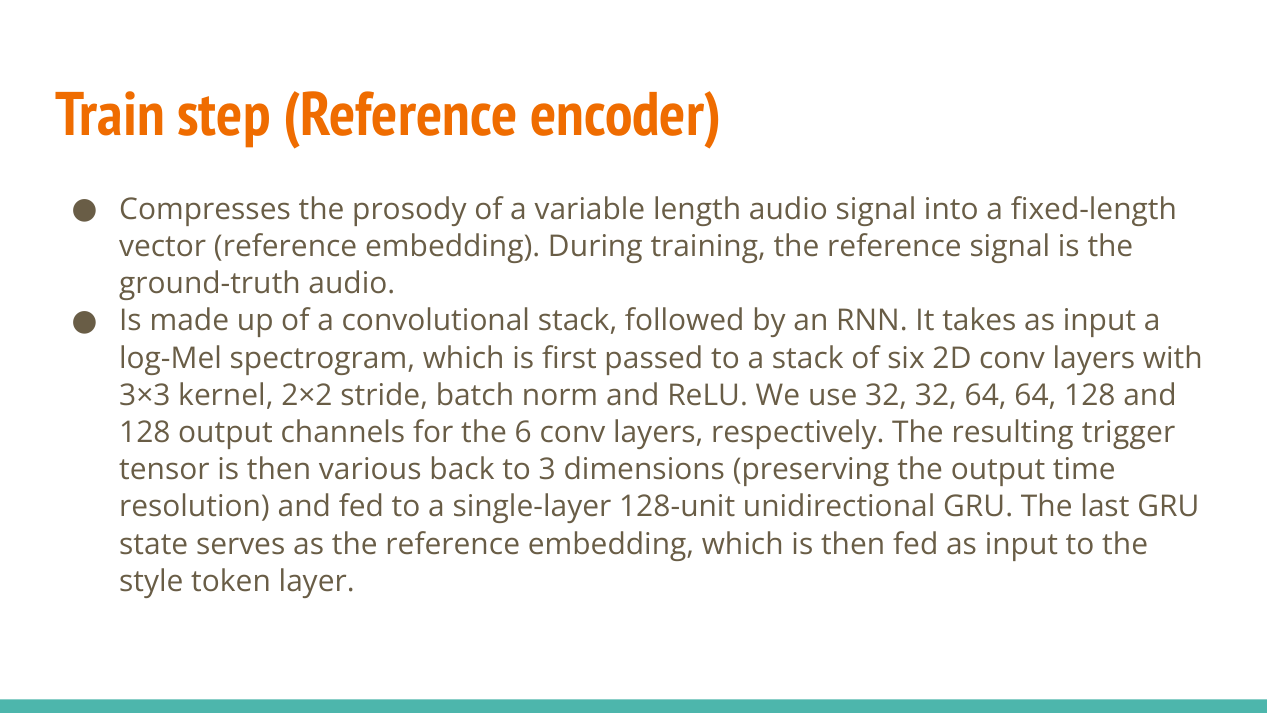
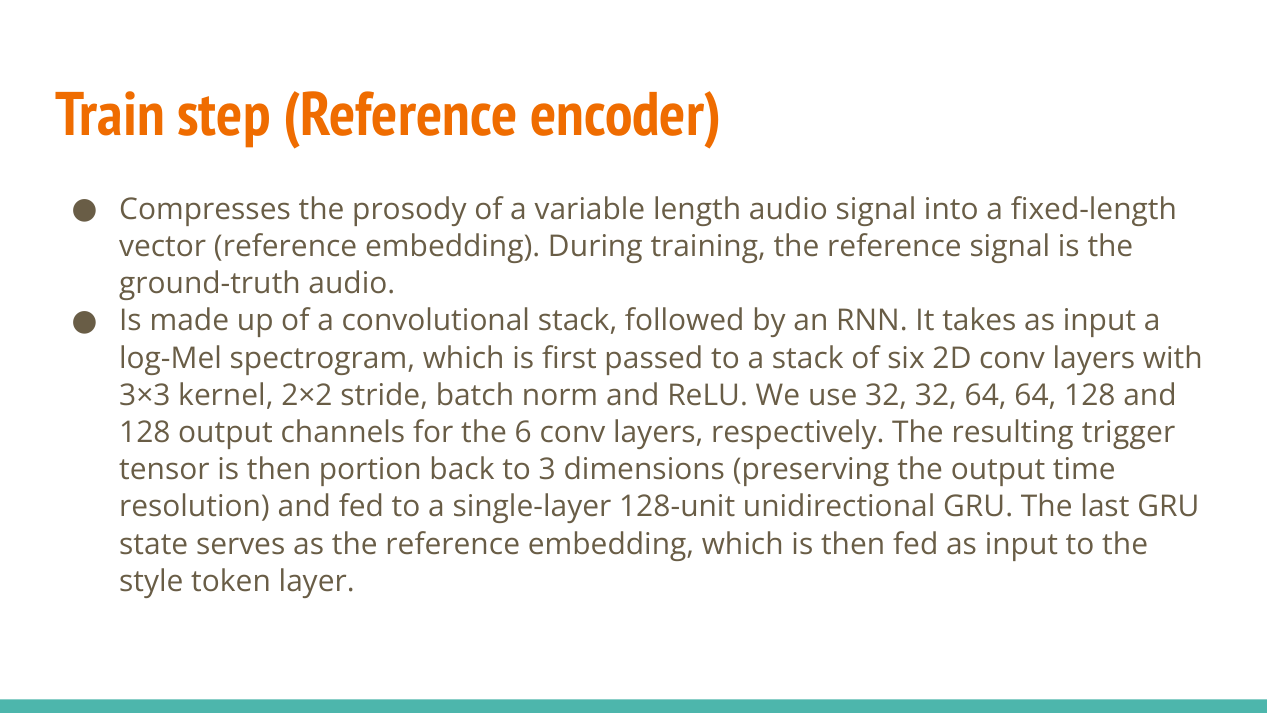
various: various -> portion (370, 470)
